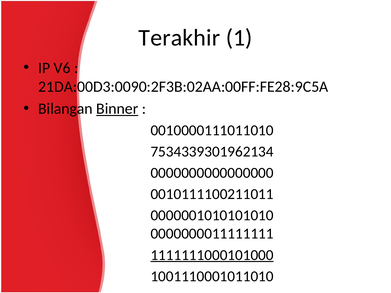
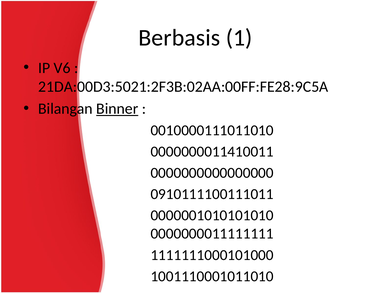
Terakhir: Terakhir -> Berbasis (179, 38)
21DA:00D3:0090:2F3B:02AA:00FF:FE28:9C5A: 21DA:00D3:0090:2F3B:02AA:00FF:FE28:9C5A -> 21DA:00D3:5021:2F3B:02AA:00FF:FE28:9C5A (183, 87)
7534339301962134: 7534339301962134 -> 0000000011410011 (212, 152)
0010111100211011: 0010111100211011 -> 0910111100111011 (212, 194)
1111111000101000 underline: present -> none (212, 255)
